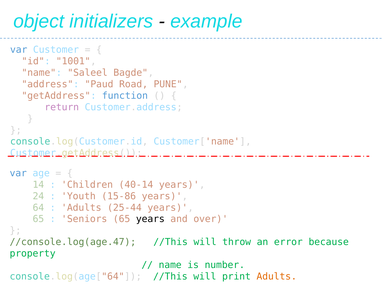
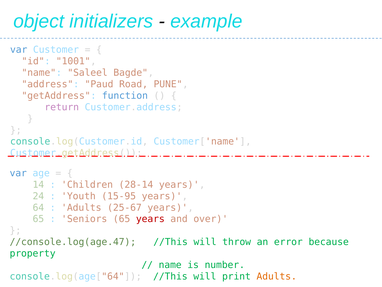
40-14: 40-14 -> 28-14 (136, 184)
15-86: 15-86 -> 15-95 (119, 196)
25-44: 25-44 -> 25-67 (124, 207)
years colour: black -> red (150, 219)
